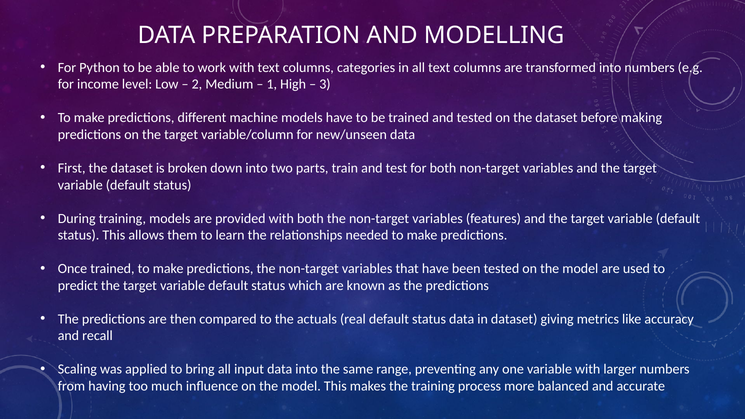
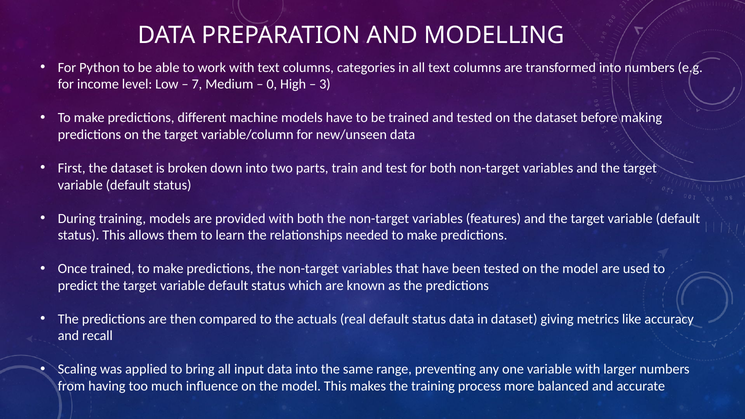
2: 2 -> 7 (197, 84)
1: 1 -> 0 (272, 84)
